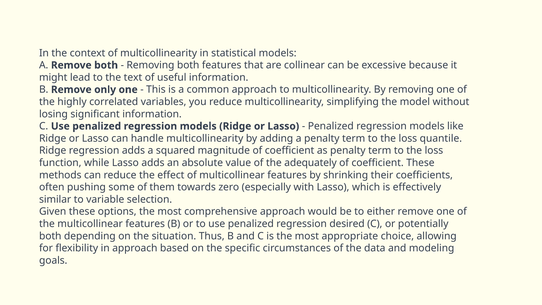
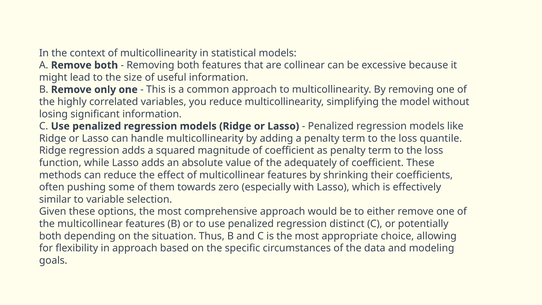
text: text -> size (133, 77)
desired: desired -> distinct (347, 224)
